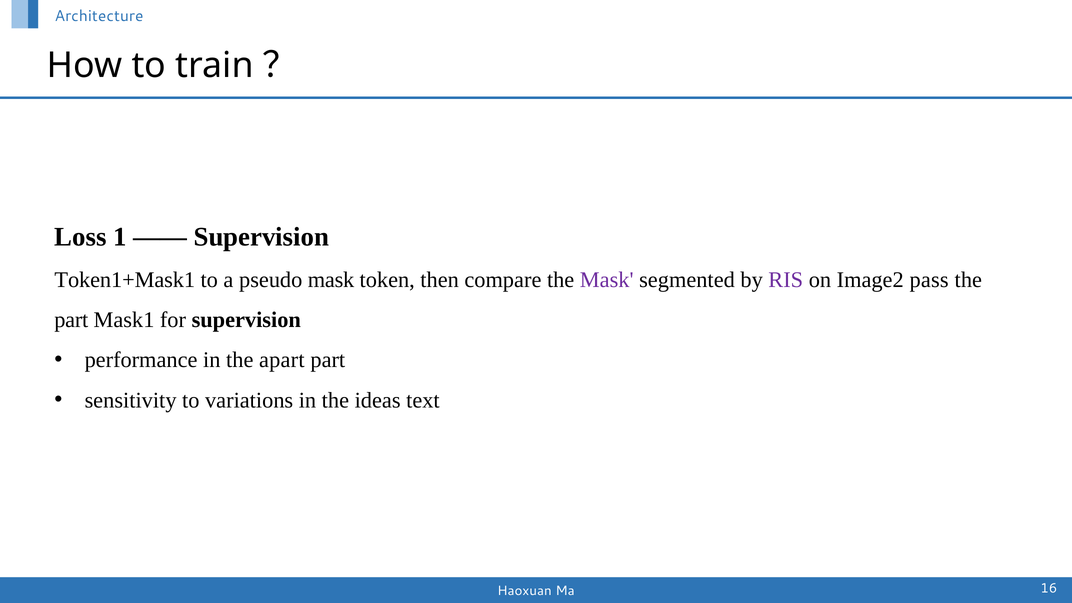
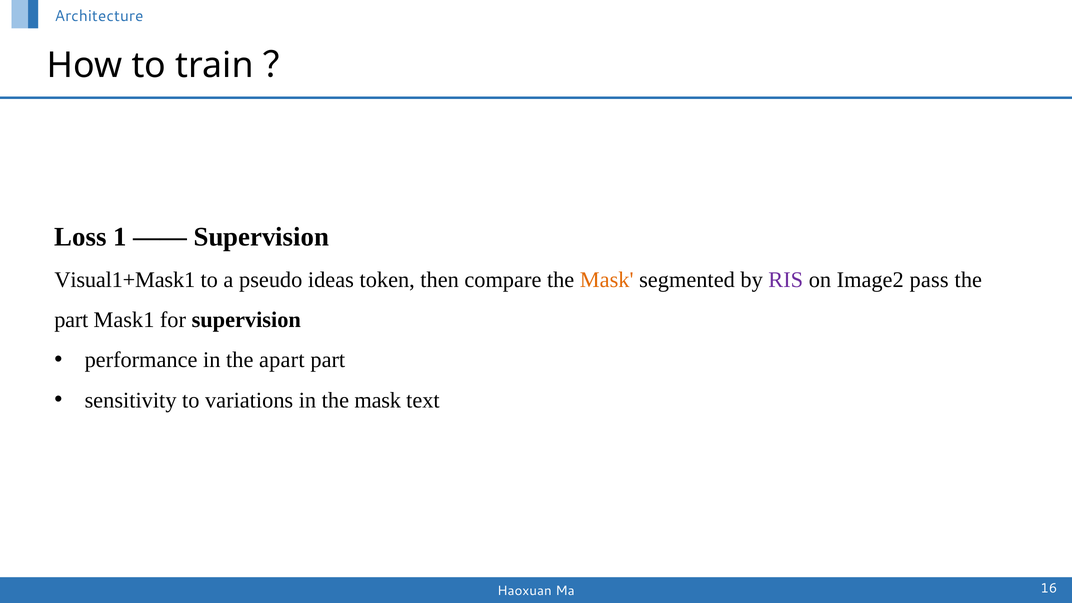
Token1+Mask1: Token1+Mask1 -> Visual1+Mask1 (125, 280)
pseudo mask: mask -> ideas (331, 280)
Mask colour: purple -> orange (607, 280)
in the ideas: ideas -> mask (378, 400)
